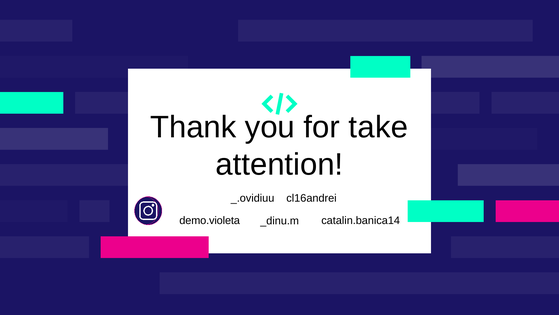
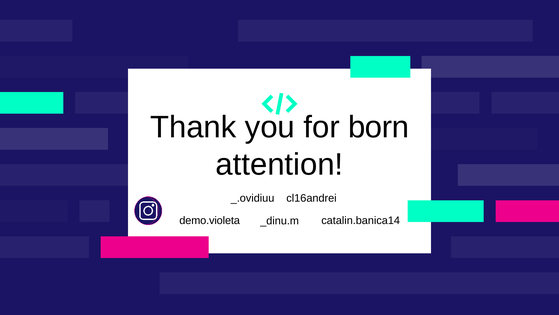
take: take -> born (379, 127)
